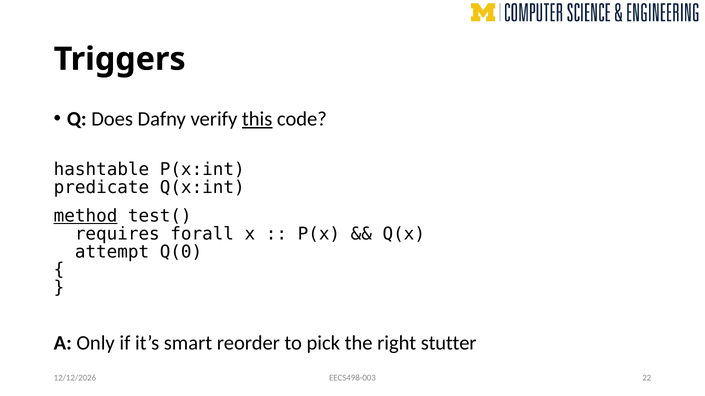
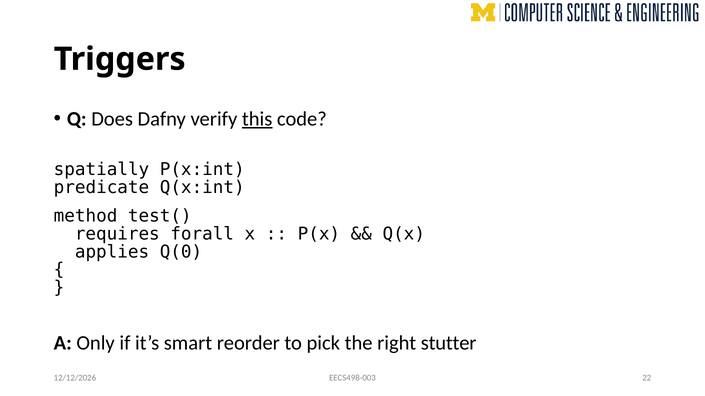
hashtable: hashtable -> spatially (101, 170)
method underline: present -> none (86, 216)
attempt: attempt -> applies (112, 252)
